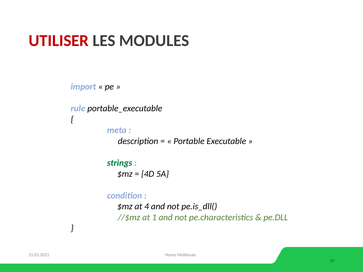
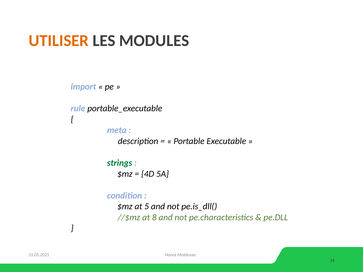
UTILISER colour: red -> orange (59, 41)
4: 4 -> 5 (147, 207)
1: 1 -> 8 (154, 217)
